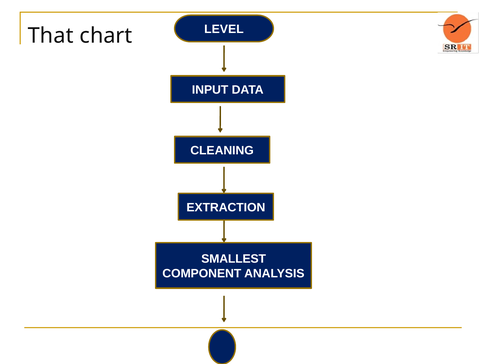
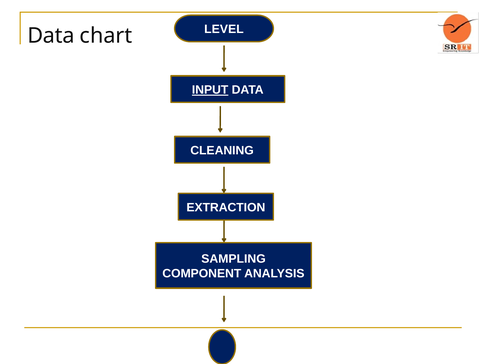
That: That -> Data (51, 36)
INPUT underline: none -> present (210, 90)
SMALLEST: SMALLEST -> SAMPLING (234, 259)
